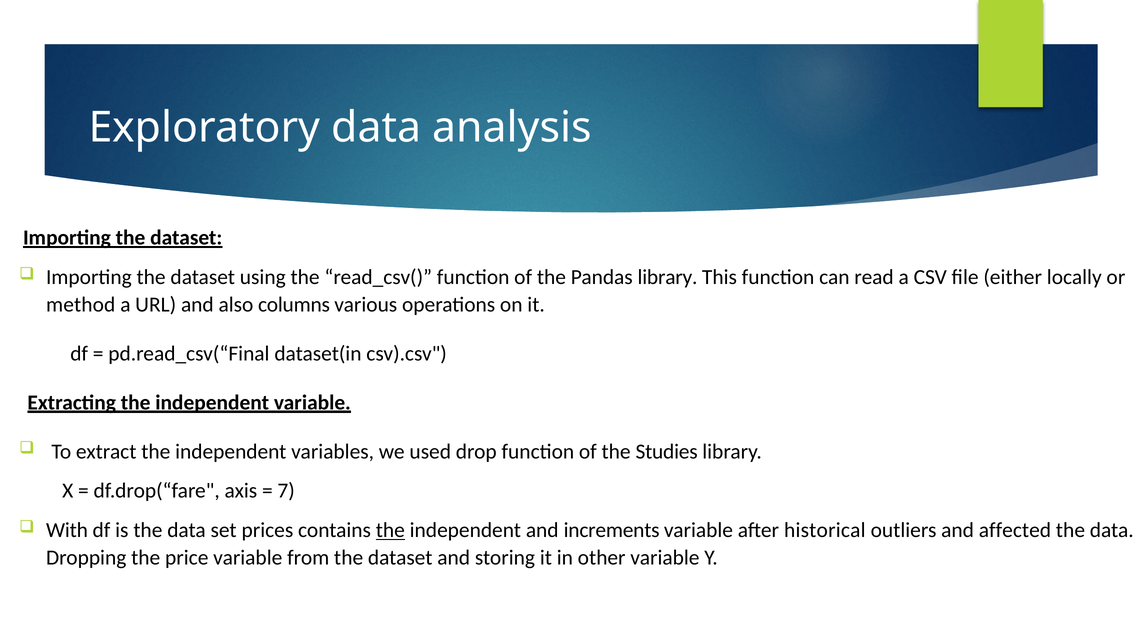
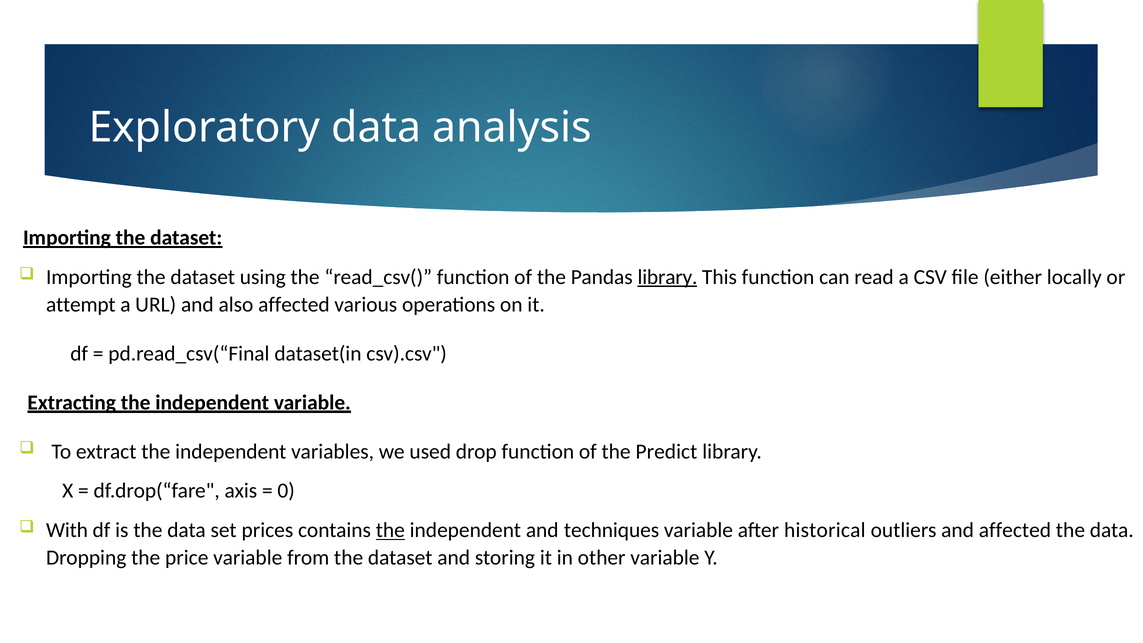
library underline: none -> present (668, 277)
method: method -> attempt (81, 305)
also columns: columns -> affected (294, 305)
Studies: Studies -> Predict (666, 451)
7: 7 -> 0 (286, 491)
increments: increments -> techniques (612, 530)
